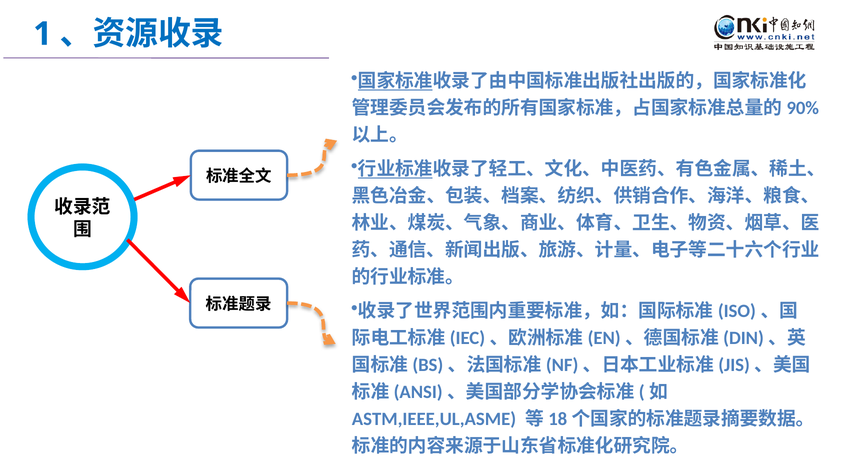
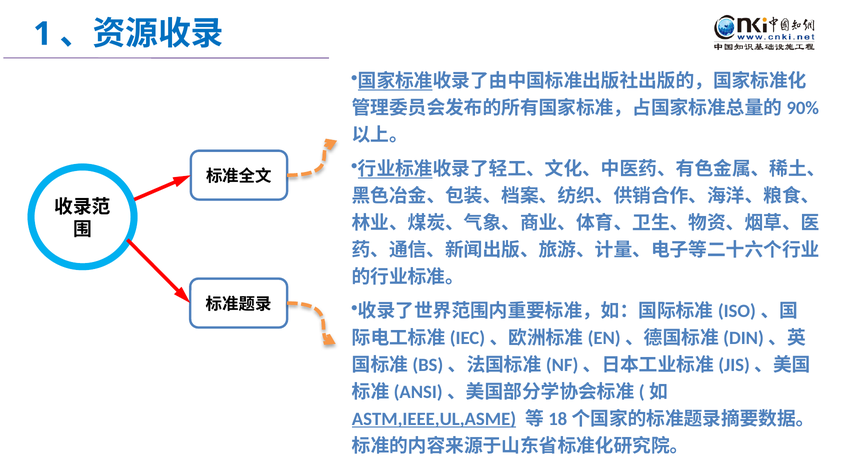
ASTM,IEEE,UL,ASME underline: none -> present (434, 419)
